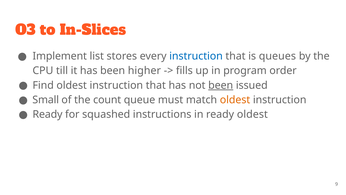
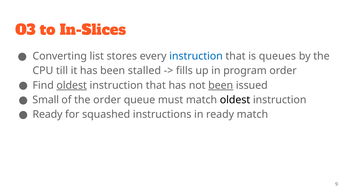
Implement: Implement -> Converting (60, 56)
higher: higher -> stalled (144, 71)
oldest underline: none -> present (72, 85)
the count: count -> order (107, 100)
oldest colour: orange -> black (235, 100)
ready oldest: oldest -> match (252, 114)
